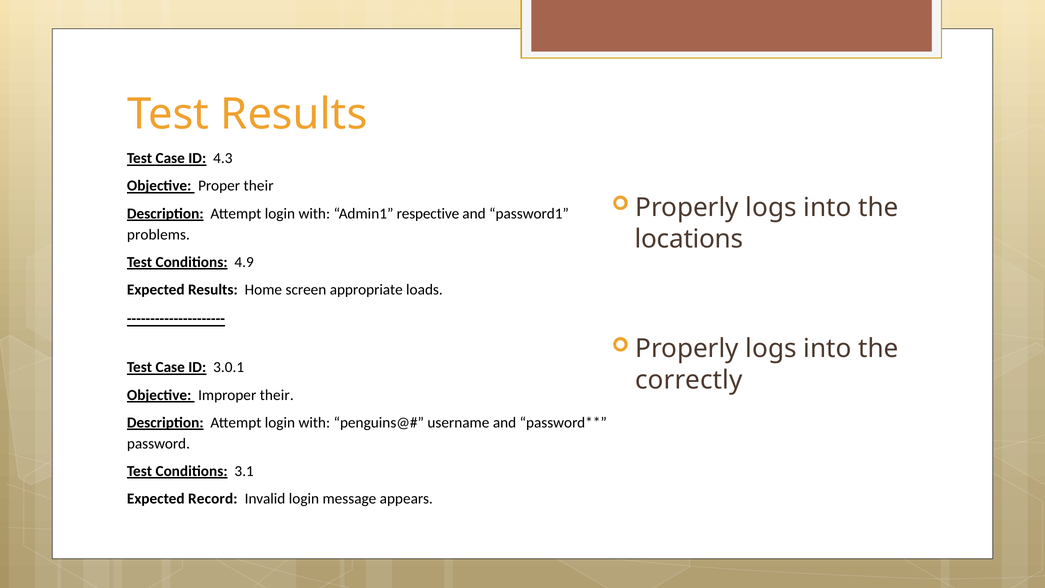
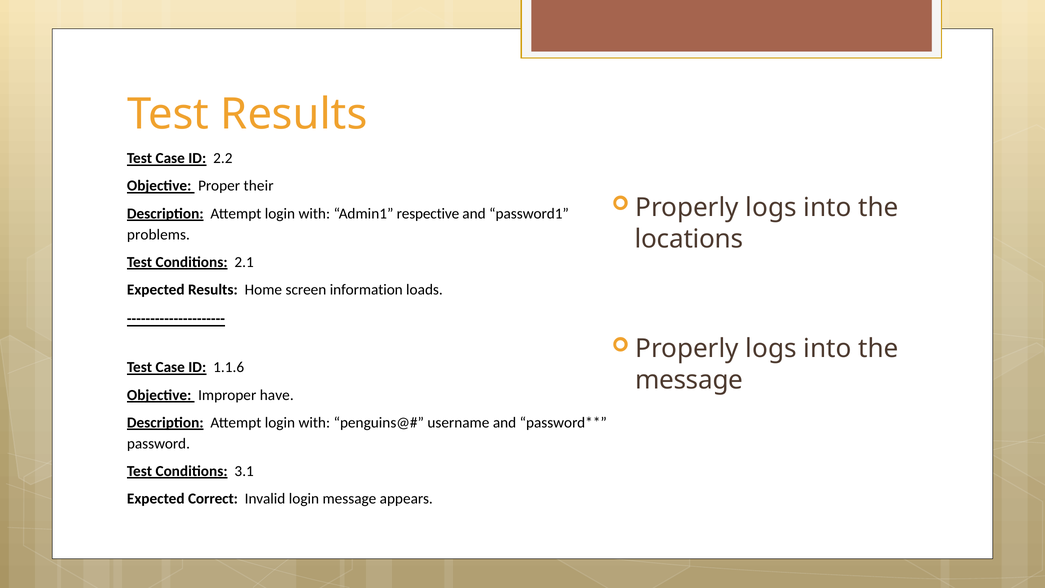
4.3: 4.3 -> 2.2 (223, 158)
4.9: 4.9 -> 2.1 (244, 262)
appropriate: appropriate -> information (366, 290)
3.0.1: 3.0.1 -> 1.1.6 (229, 367)
correctly: correctly -> message (689, 380)
Improper their: their -> have (277, 395)
Record: Record -> Correct (213, 499)
